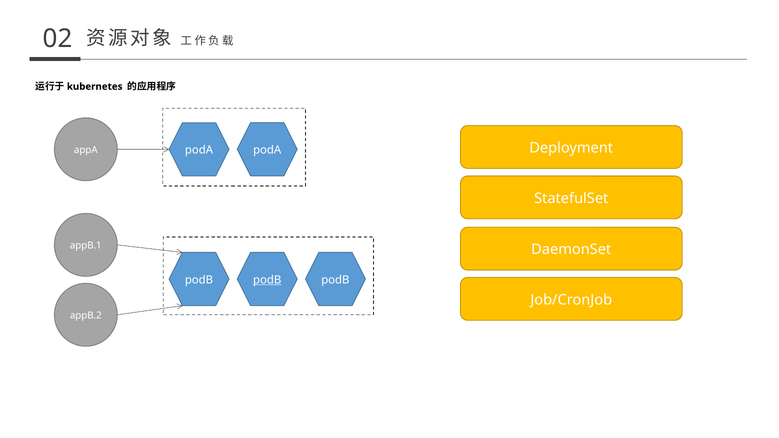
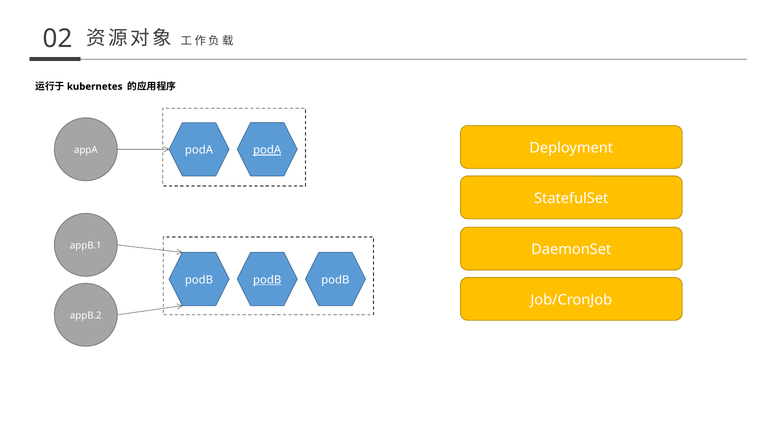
podA underline: none -> present (267, 150)
